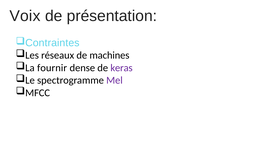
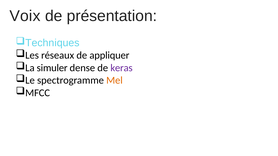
Contraintes: Contraintes -> Techniques (52, 43)
machines: machines -> appliquer (109, 55)
fournir: fournir -> simuler (52, 68)
Mel colour: purple -> orange (114, 80)
